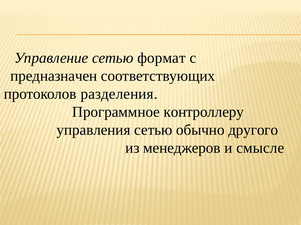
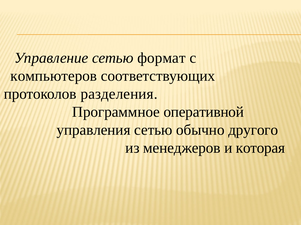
предназначен: предназначен -> компьютеров (54, 76)
контроллеру: контроллеру -> оперативной (204, 112)
смысле: смысле -> которая (260, 148)
